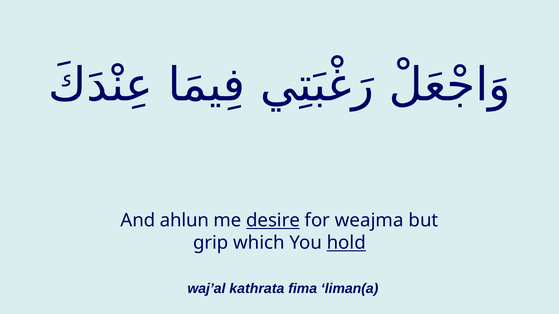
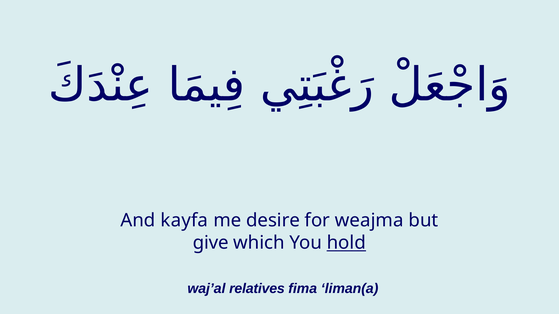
ahlun: ahlun -> kayfa (184, 221)
desire underline: present -> none (273, 221)
grip: grip -> give (211, 243)
kathrata: kathrata -> relatives (257, 289)
